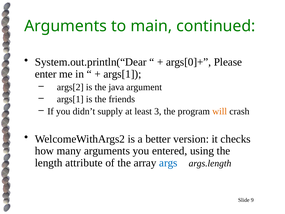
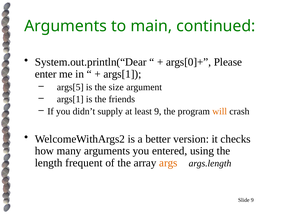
args[2: args[2 -> args[5 (70, 87)
java: java -> size (116, 87)
least 3: 3 -> 9 (158, 111)
attribute: attribute -> frequent (84, 163)
args colour: blue -> orange (168, 163)
